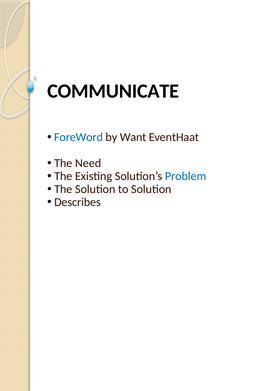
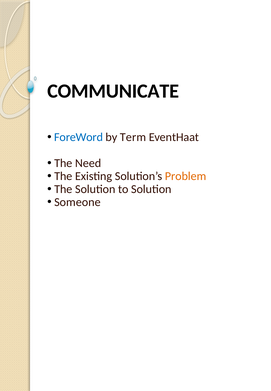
Want: Want -> Term (133, 137)
Problem colour: blue -> orange (186, 176)
Describes: Describes -> Someone (77, 202)
